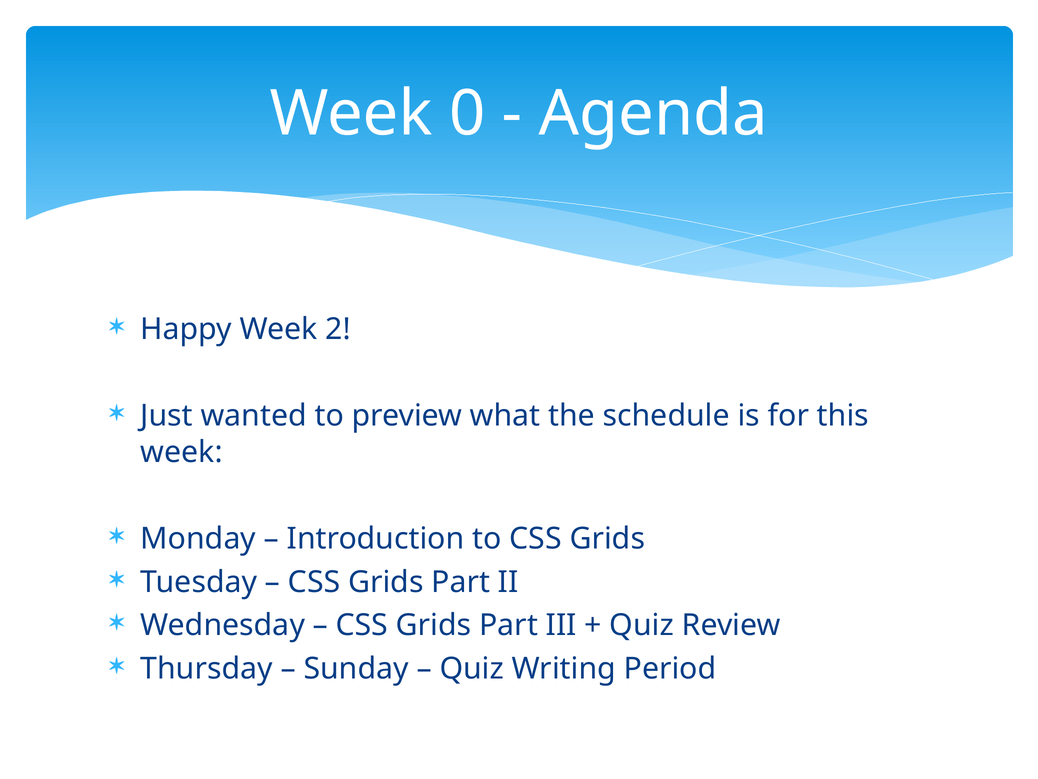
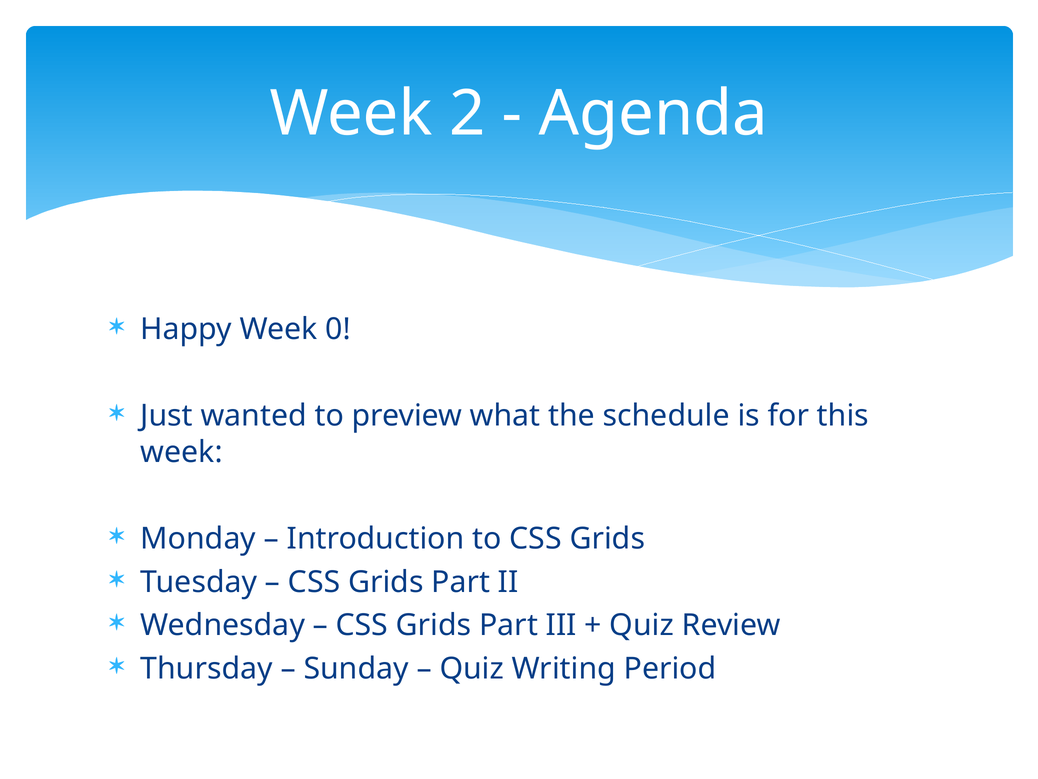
0: 0 -> 2 (467, 114)
2: 2 -> 0 (338, 329)
